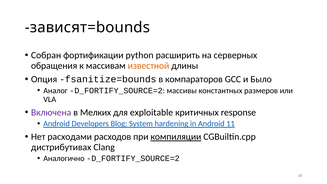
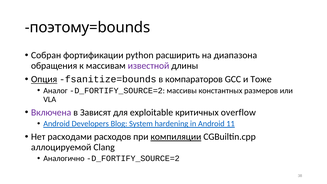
зависят=bounds: зависят=bounds -> поэтому=bounds (88, 27)
серверных: серверных -> диапазона (235, 55)
известной colour: orange -> purple (149, 66)
Опция underline: none -> present (44, 79)
Было: Было -> Тоже (261, 79)
Мелких: Мелких -> Зависят (96, 112)
response: response -> overflow (238, 112)
дистрибутивах: дистрибутивах -> аллоцируемой (61, 147)
